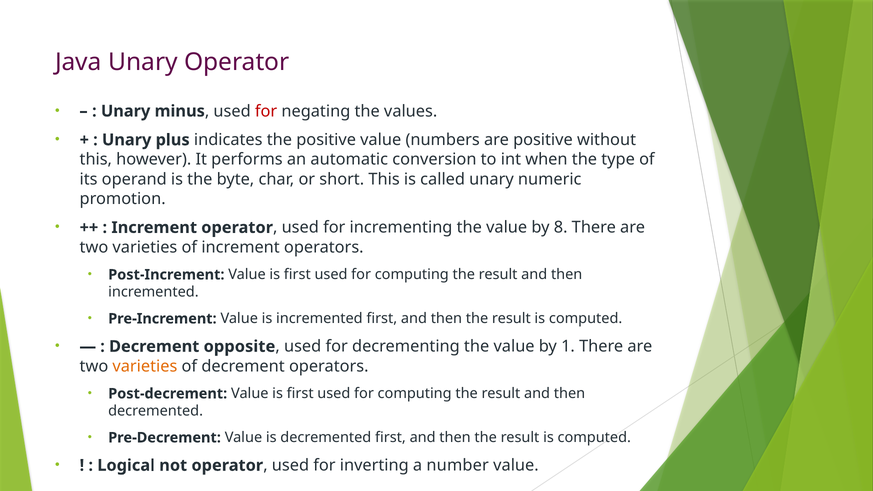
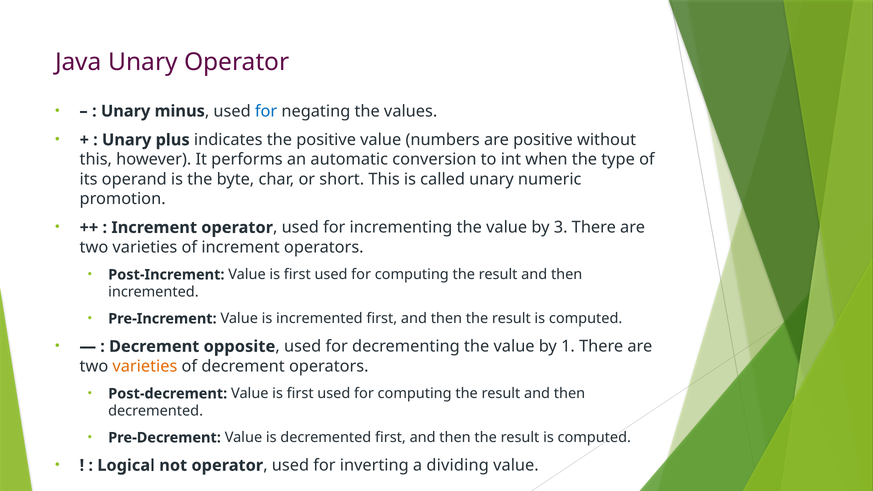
for colour: red -> blue (266, 111)
8: 8 -> 3 (561, 228)
number: number -> dividing (458, 465)
